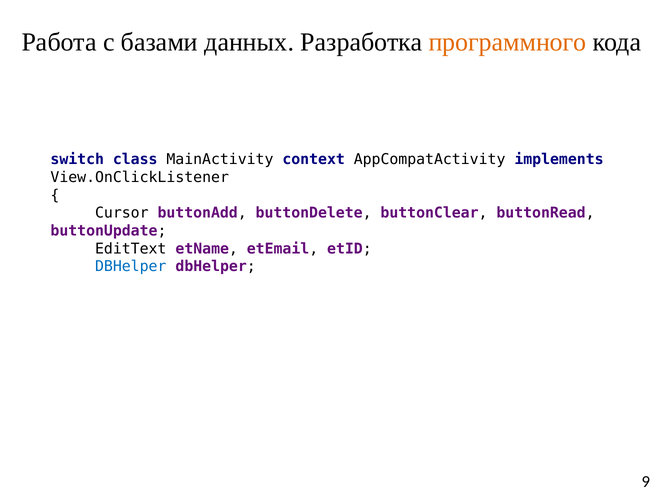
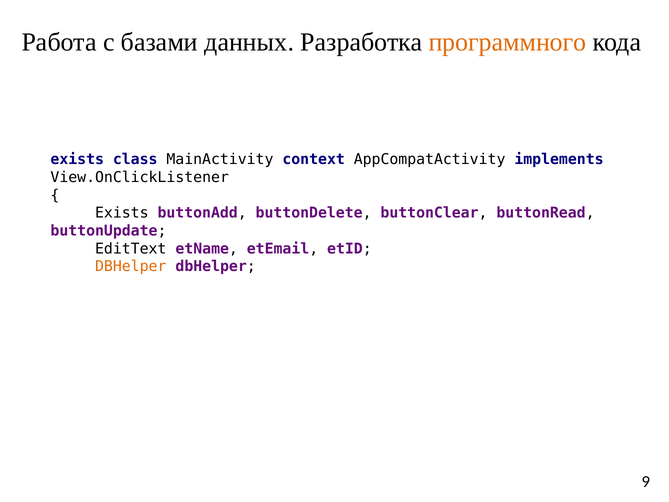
switch: switch -> exists (77, 159)
Cursor: Cursor -> Exists (122, 213)
DBHelper colour: blue -> orange (131, 266)
